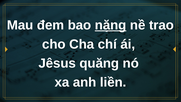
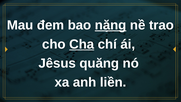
Cha underline: none -> present (82, 44)
